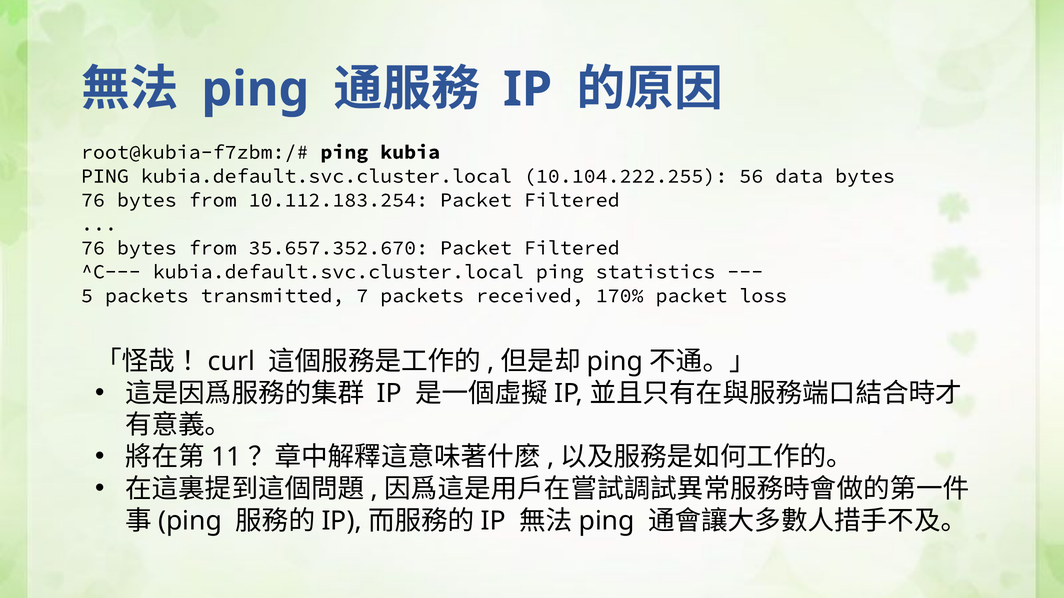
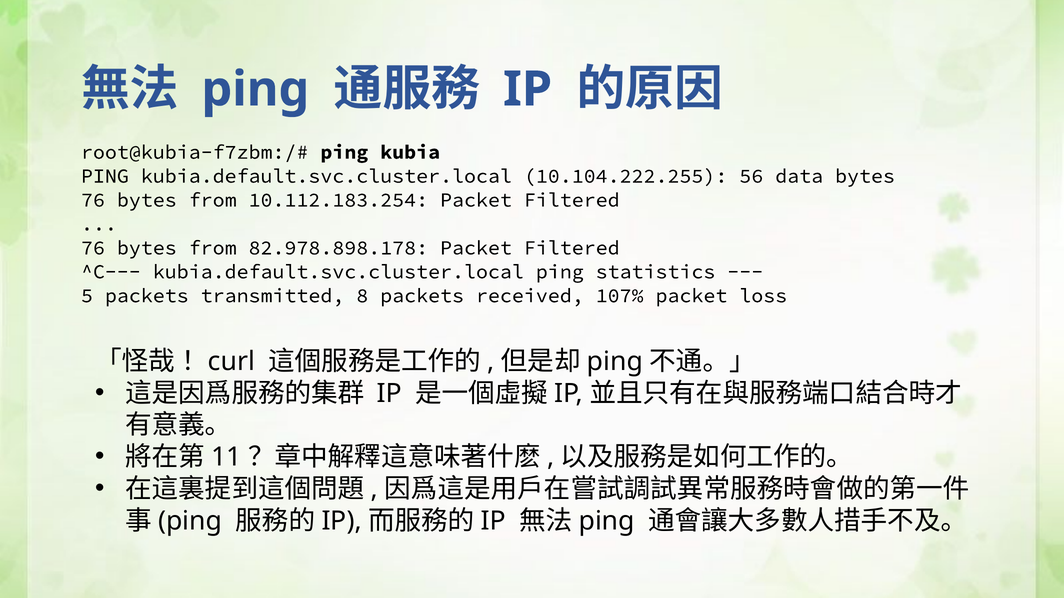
35.657.352.670: 35.657.352.670 -> 82.978.898.178 (338, 248)
7: 7 -> 8 (362, 296)
170%: 170% -> 107% (620, 296)
